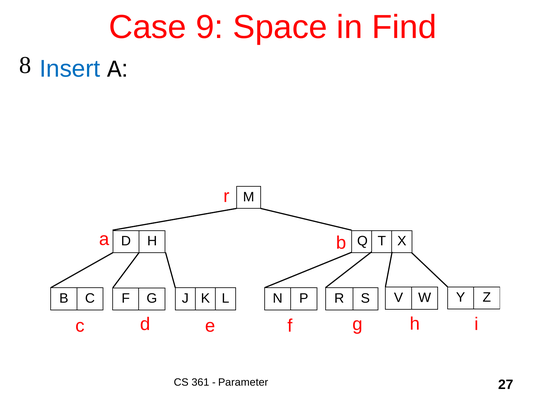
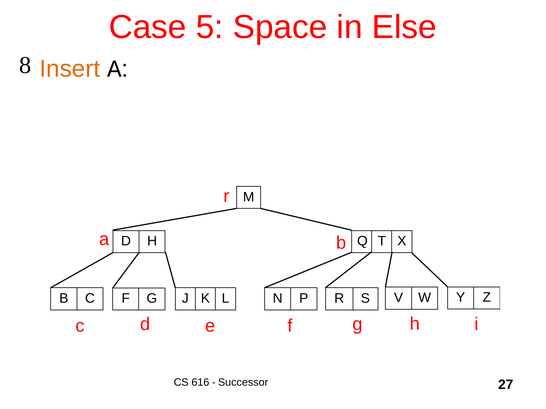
9: 9 -> 5 (210, 27)
Find: Find -> Else (404, 27)
Insert colour: blue -> orange (70, 69)
361: 361 -> 616 (200, 383)
Parameter: Parameter -> Successor (243, 383)
